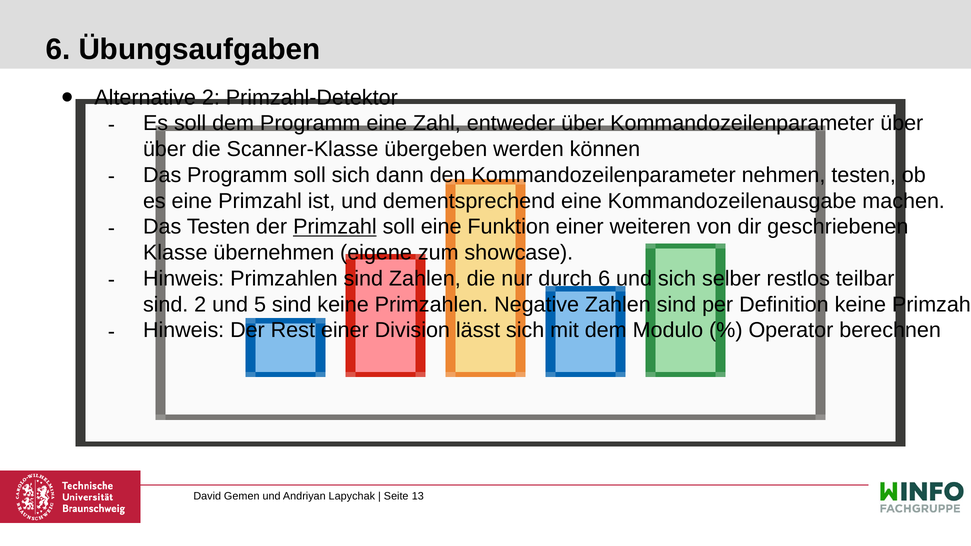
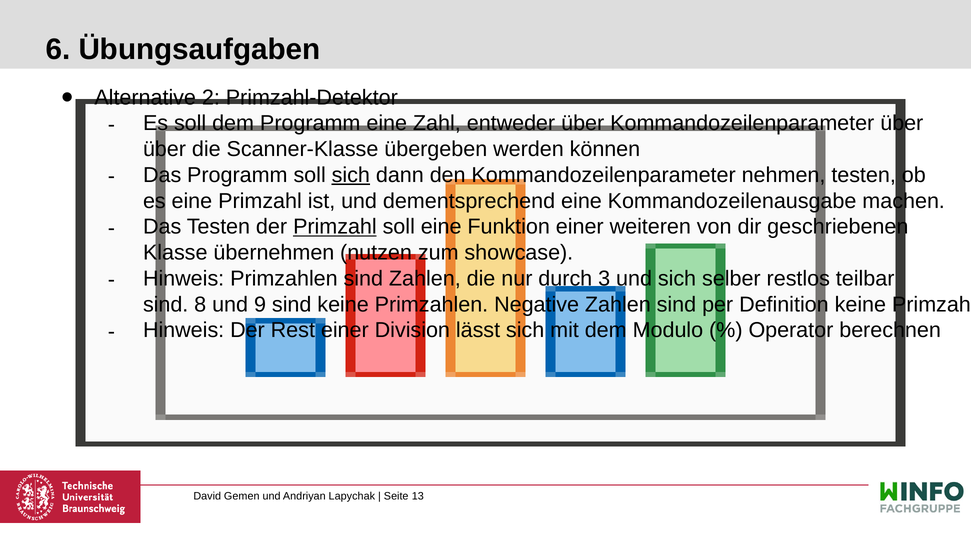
sich underline: none -> present (351, 175)
eigene: eigene -> nutzen (376, 253)
durch 6: 6 -> 3 (604, 279)
sind 2: 2 -> 8 (200, 305)
5: 5 -> 9 (260, 305)
